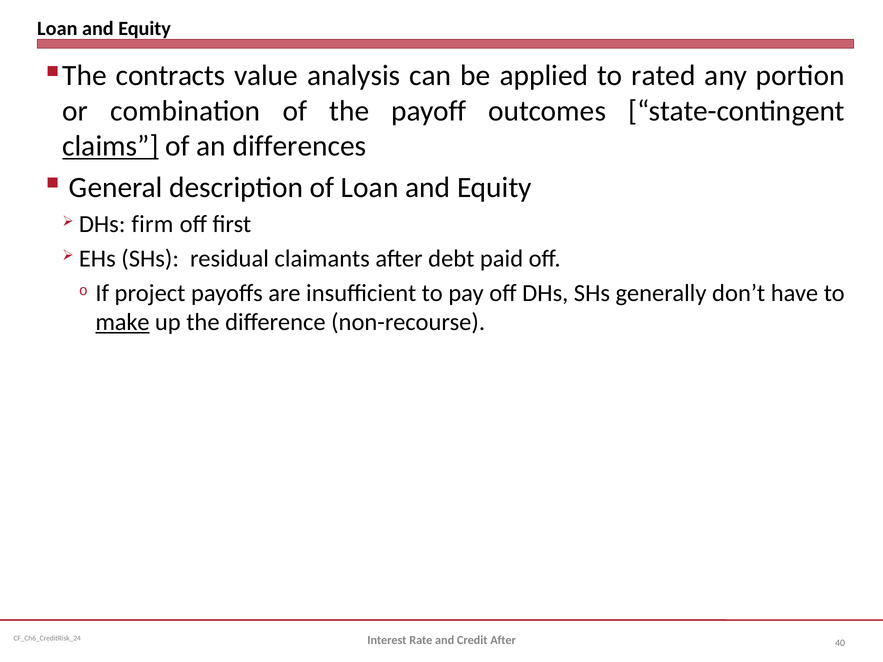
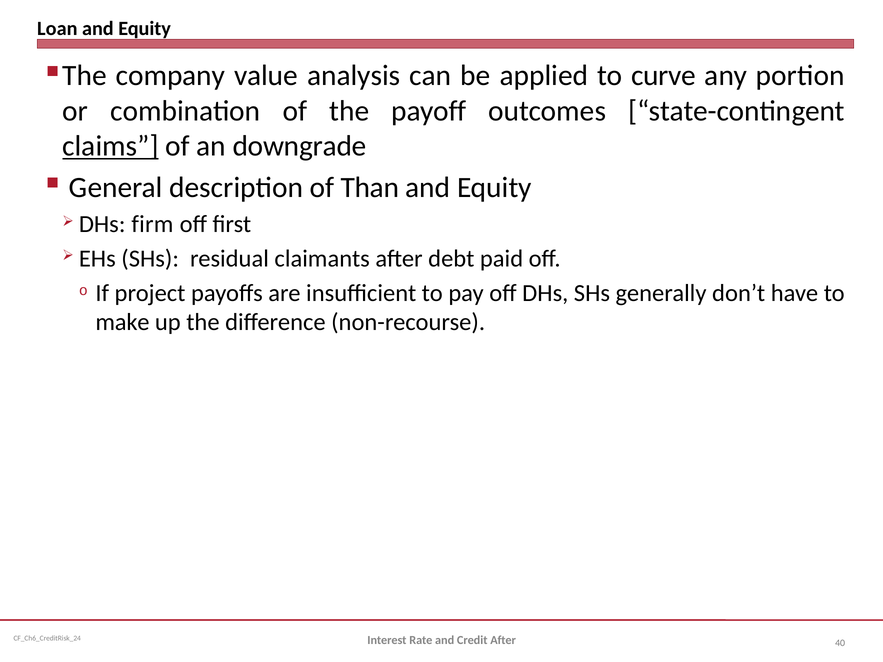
contracts: contracts -> company (170, 76)
rated: rated -> curve (664, 76)
differences: differences -> downgrade (300, 146)
of Loan: Loan -> Than (370, 187)
make underline: present -> none (122, 323)
